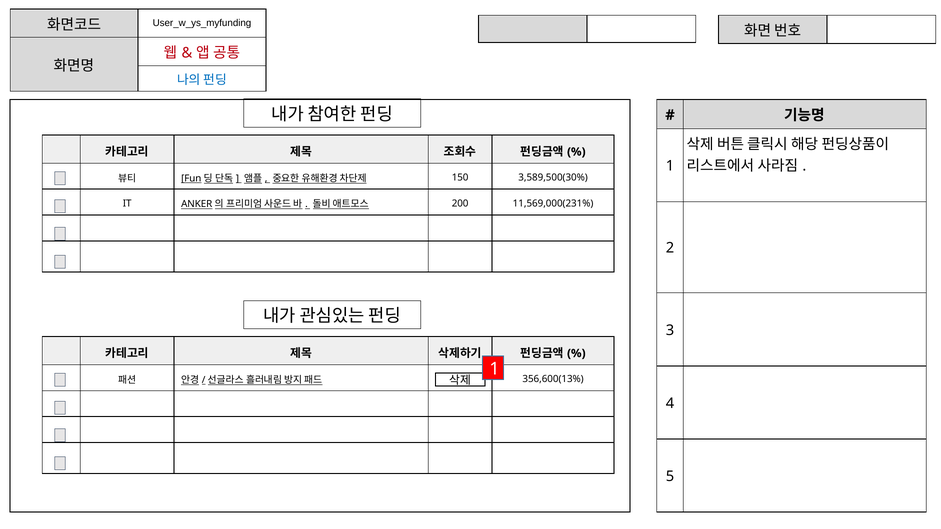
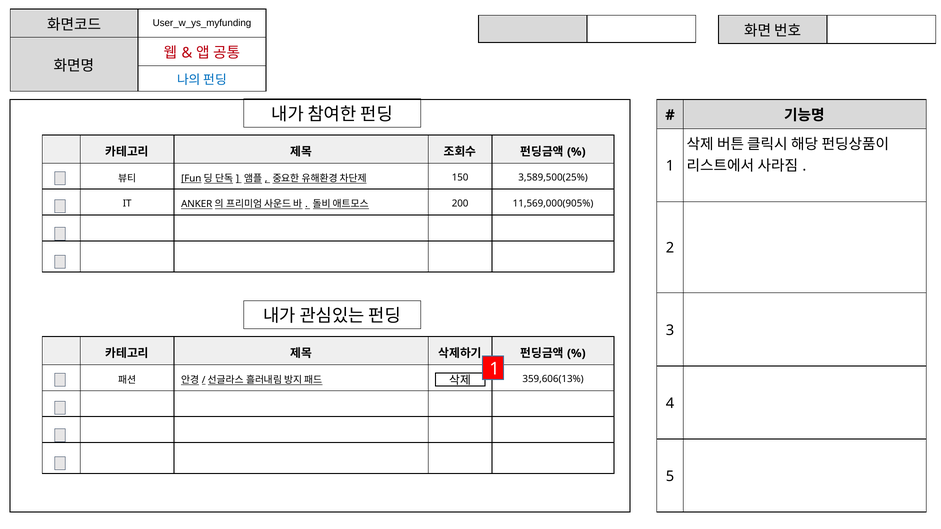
3,589,500(30%: 3,589,500(30% -> 3,589,500(25% (553, 178)
11,569,000(231%: 11,569,000(231% -> 11,569,000(905% (553, 203)
356,600(13%: 356,600(13% -> 359,606(13% (553, 379)
